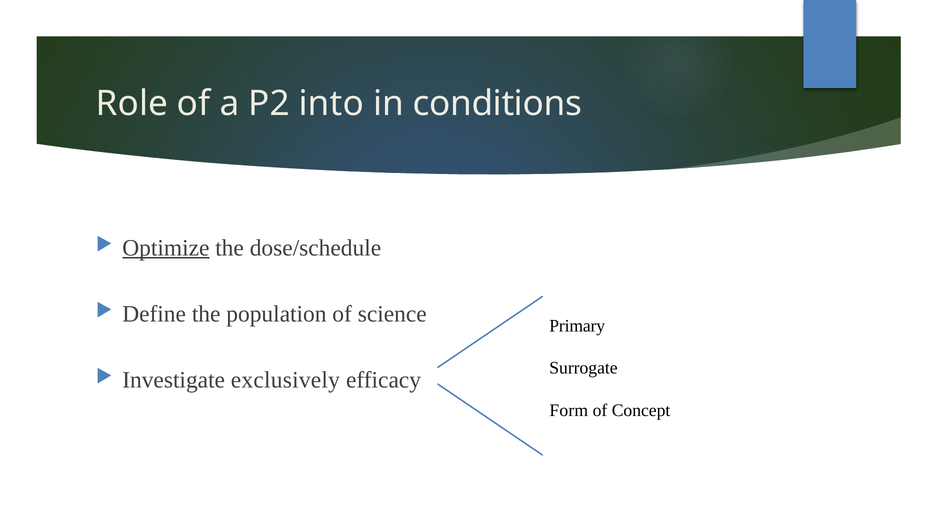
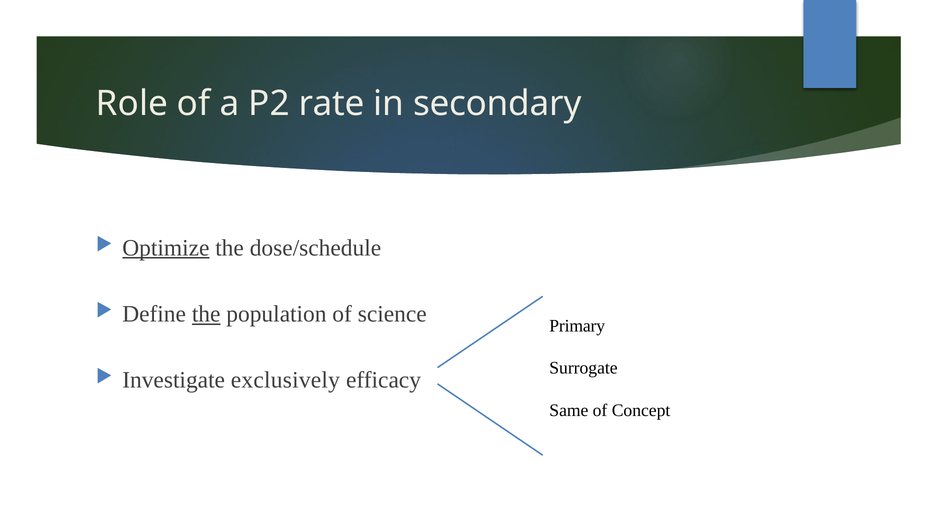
into: into -> rate (332, 103)
conditions: conditions -> secondary (497, 103)
the underline: none -> present (206, 314)
Form: Form -> Same (569, 410)
